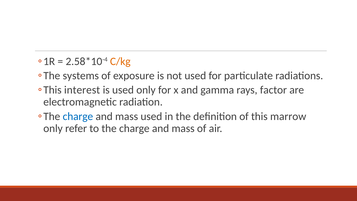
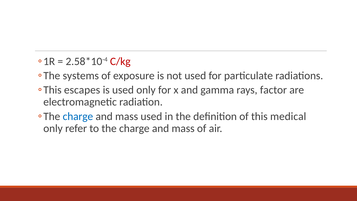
C/kg colour: orange -> red (120, 61)
interest: interest -> escapes (82, 90)
marrow: marrow -> medical (288, 116)
